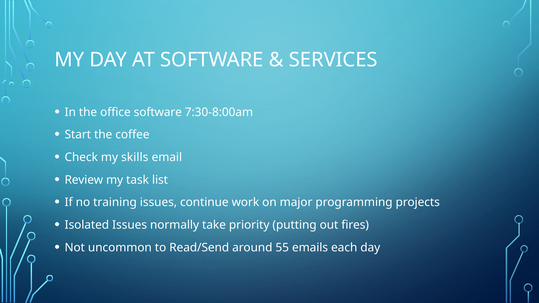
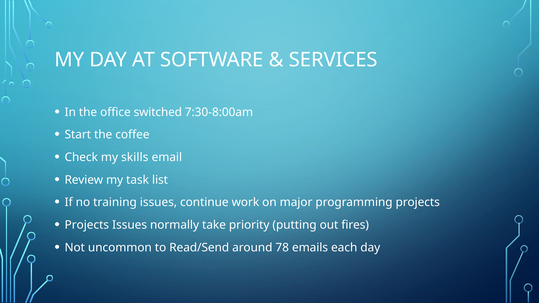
office software: software -> switched (158, 112)
Isolated: Isolated -> Projects (87, 225)
55: 55 -> 78 (282, 248)
